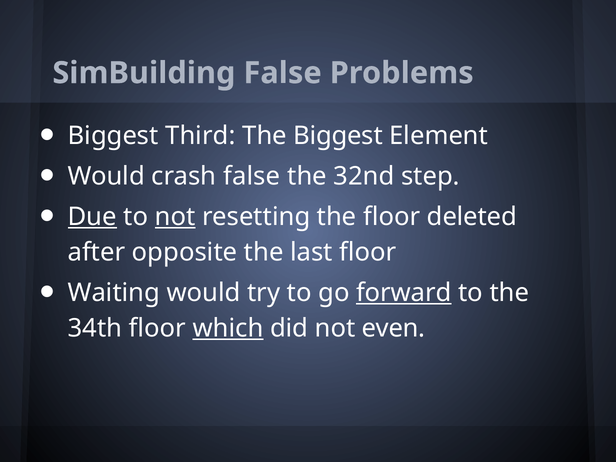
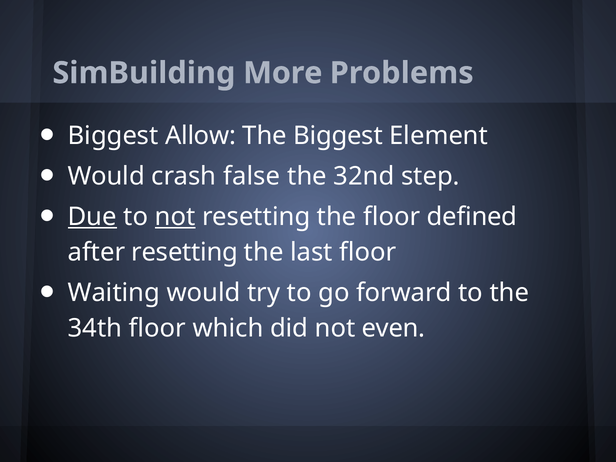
SimBuilding False: False -> More (283, 73)
Third: Third -> Allow (201, 136)
deleted: deleted -> defined (472, 217)
after opposite: opposite -> resetting (185, 252)
forward underline: present -> none (404, 293)
which underline: present -> none (228, 328)
